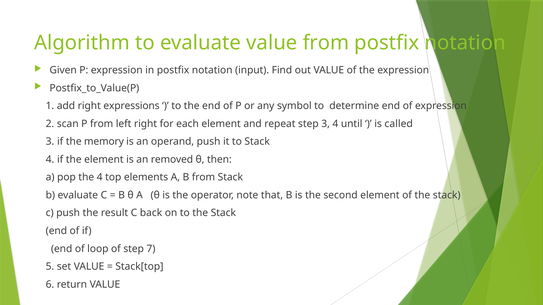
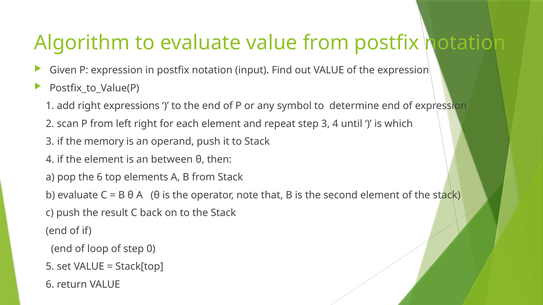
called: called -> which (399, 124)
removed: removed -> between (172, 160)
the 4: 4 -> 6 (100, 177)
7: 7 -> 0 (151, 249)
